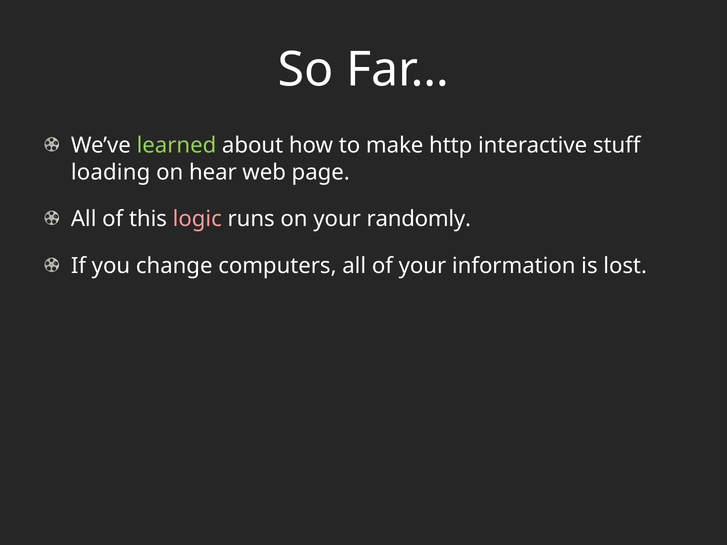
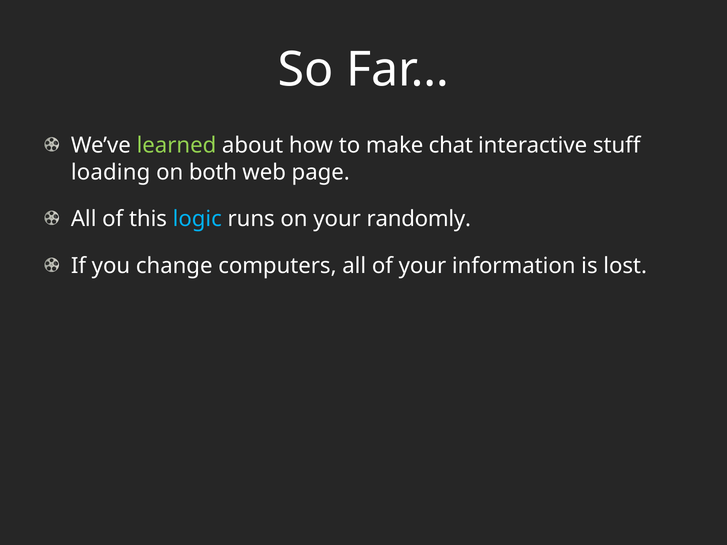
http: http -> chat (451, 146)
hear: hear -> both (213, 172)
logic colour: pink -> light blue (197, 219)
